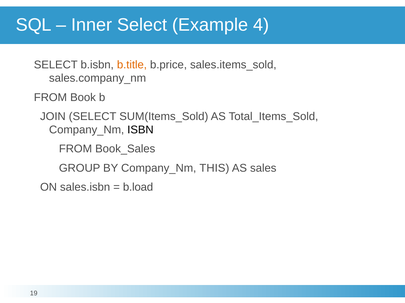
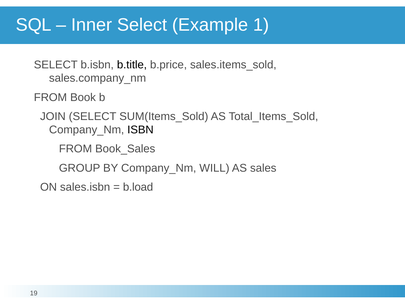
4: 4 -> 1 (261, 25)
b.title colour: orange -> black (132, 65)
THIS: THIS -> WILL (214, 168)
